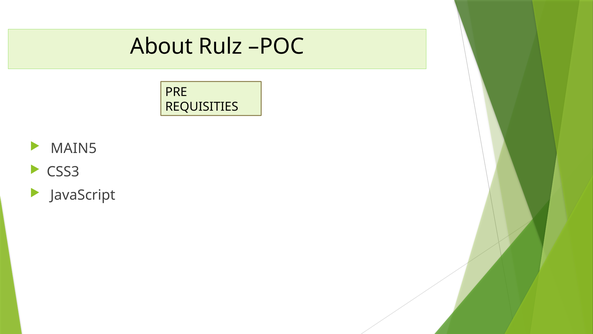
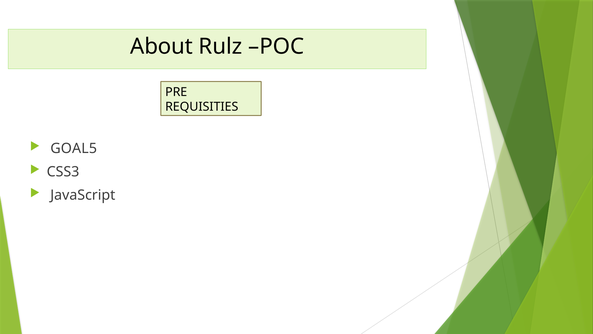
MAIN5: MAIN5 -> GOAL5 (74, 148)
